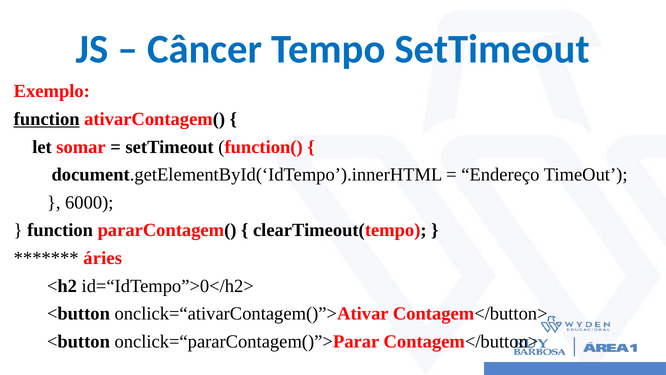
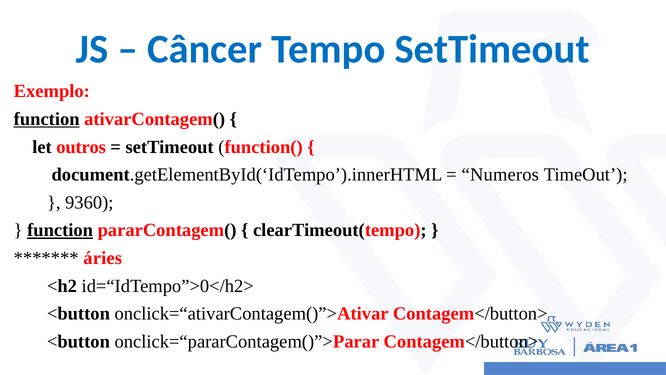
somar: somar -> outros (81, 147)
Endereço: Endereço -> Numeros (500, 175)
6000: 6000 -> 9360 (89, 202)
function underline: none -> present (60, 230)
